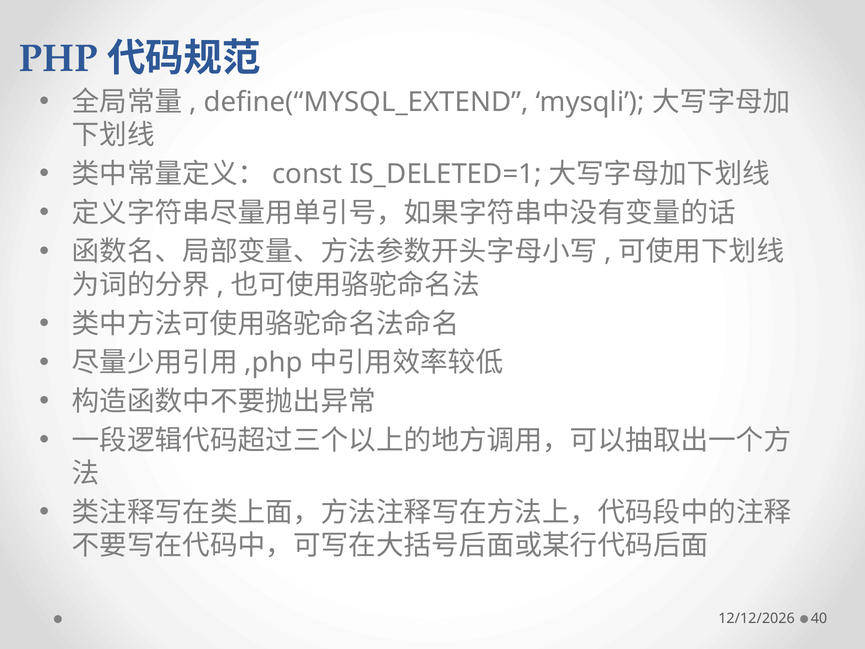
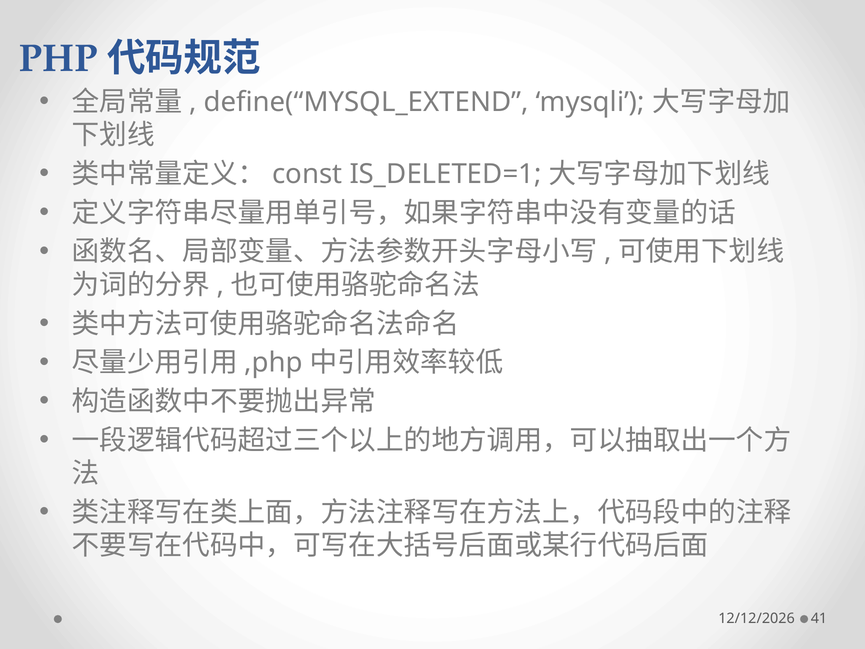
40: 40 -> 41 (819, 618)
